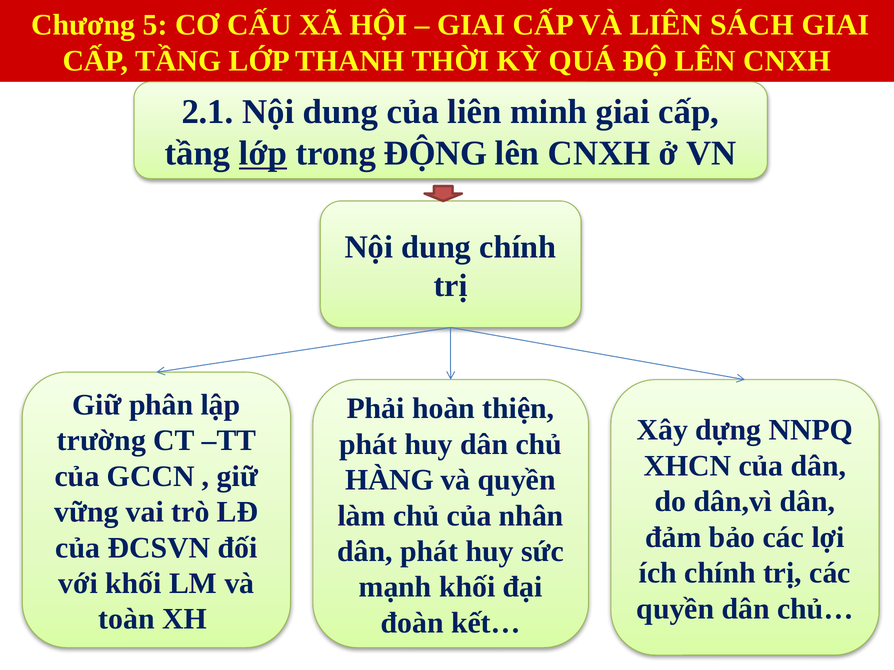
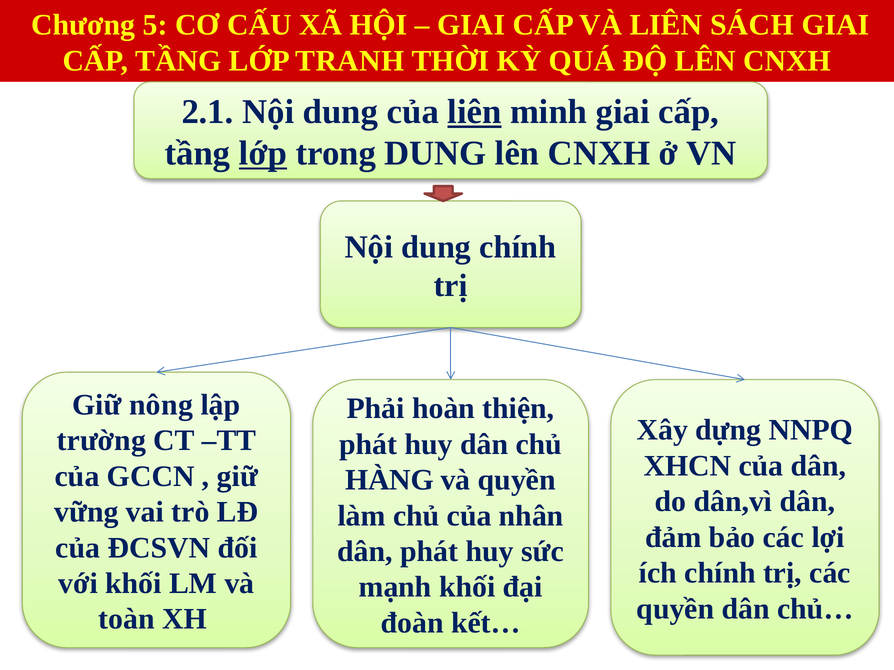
THANH: THANH -> TRANH (350, 61)
liên underline: none -> present (474, 112)
trong ĐỘNG: ĐỘNG -> DUNG (435, 154)
phân: phân -> nông (161, 405)
